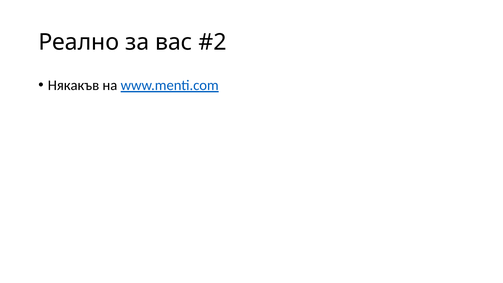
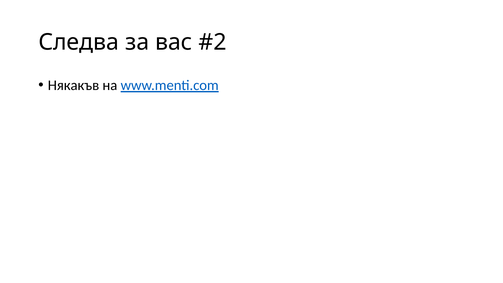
Реално: Реално -> Следва (79, 42)
